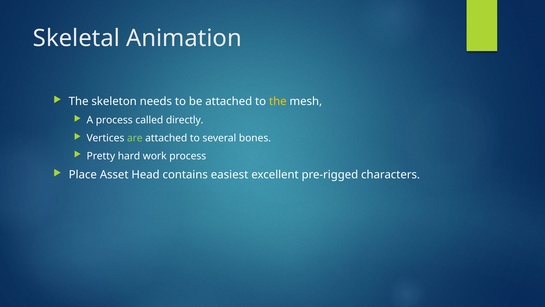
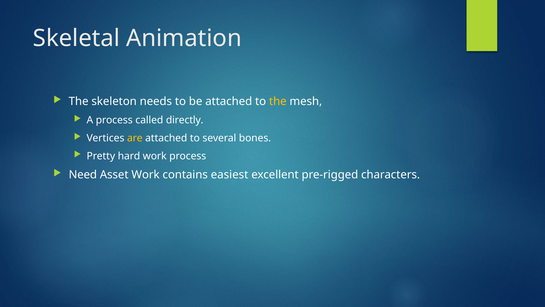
are colour: light green -> yellow (135, 138)
Place: Place -> Need (83, 175)
Asset Head: Head -> Work (146, 175)
